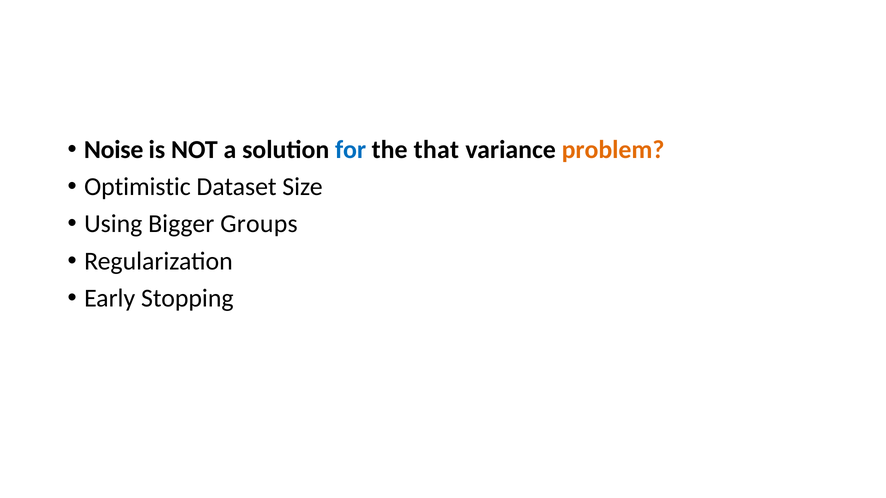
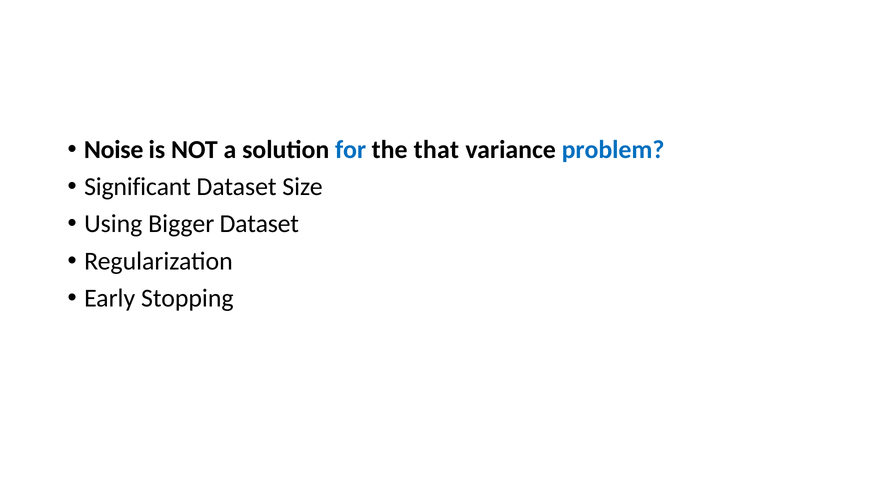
problem colour: orange -> blue (613, 150)
Optimistic: Optimistic -> Significant (137, 187)
Bigger Groups: Groups -> Dataset (259, 224)
